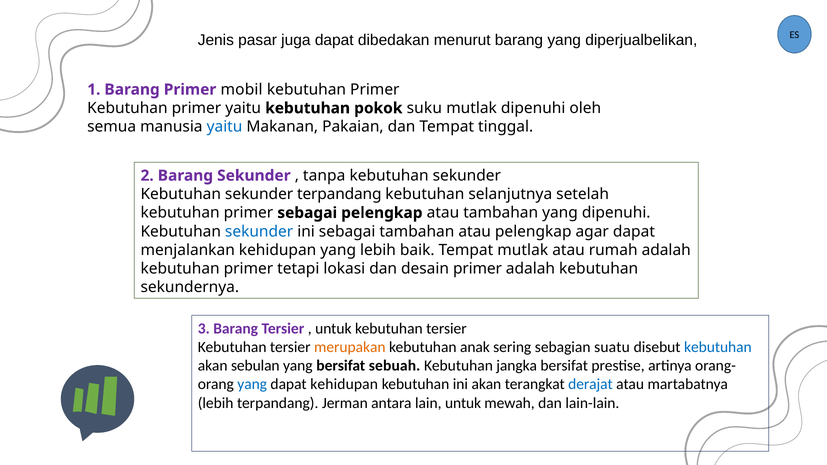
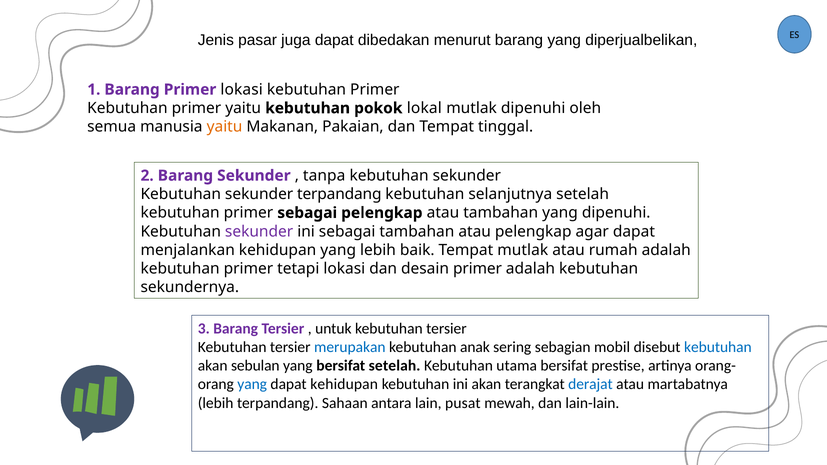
Primer mobil: mobil -> lokasi (242, 90)
suku: suku -> lokal (424, 108)
yaitu colour: blue -> orange (225, 127)
sekunder colour: blue -> purple (259, 232)
merupakan colour: orange -> blue (350, 347)
suatu: suatu -> mobil (612, 347)
bersifat sebuah: sebuah -> setelah (395, 366)
jangka: jangka -> utama (517, 366)
Jerman: Jerman -> Sahaan (345, 403)
lain untuk: untuk -> pusat (463, 403)
